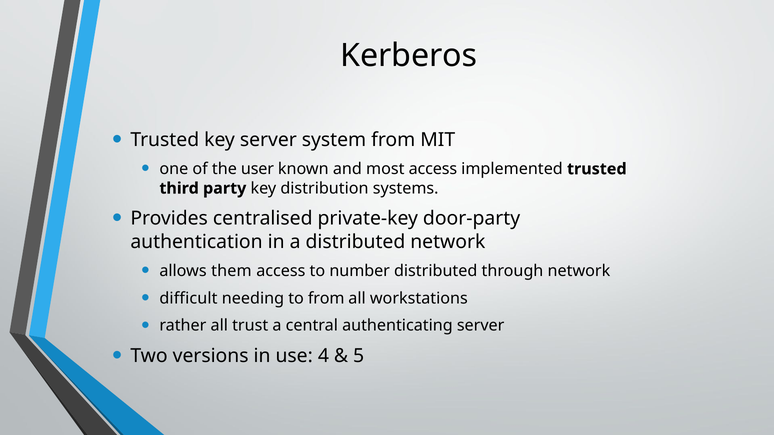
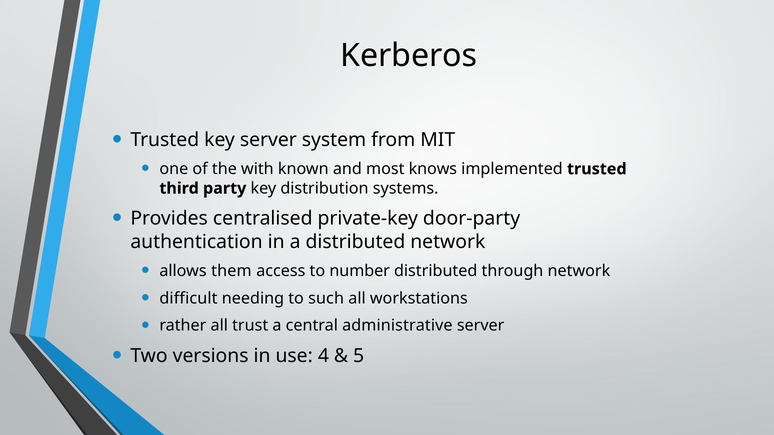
user: user -> with (257, 169)
most access: access -> knows (433, 169)
to from: from -> such (326, 298)
authenticating: authenticating -> administrative (397, 326)
